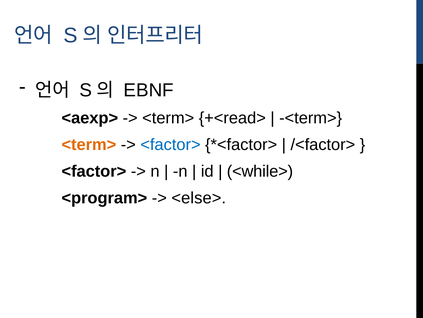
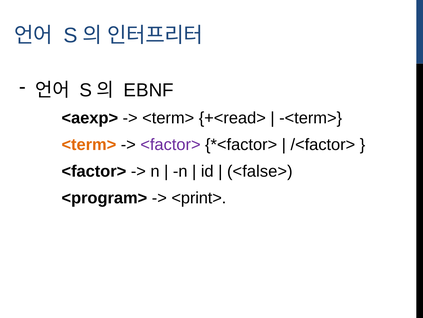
<factor> colour: blue -> purple (170, 144)
<while>: <while> -> <false> (260, 171)
<else>: <else> -> <print> (199, 197)
